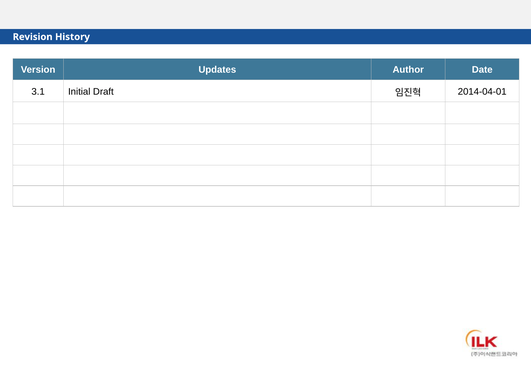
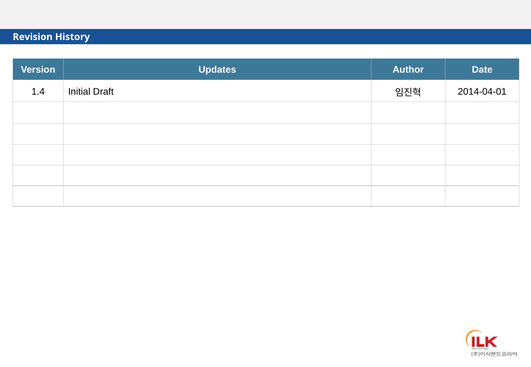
3.1: 3.1 -> 1.4 (38, 92)
